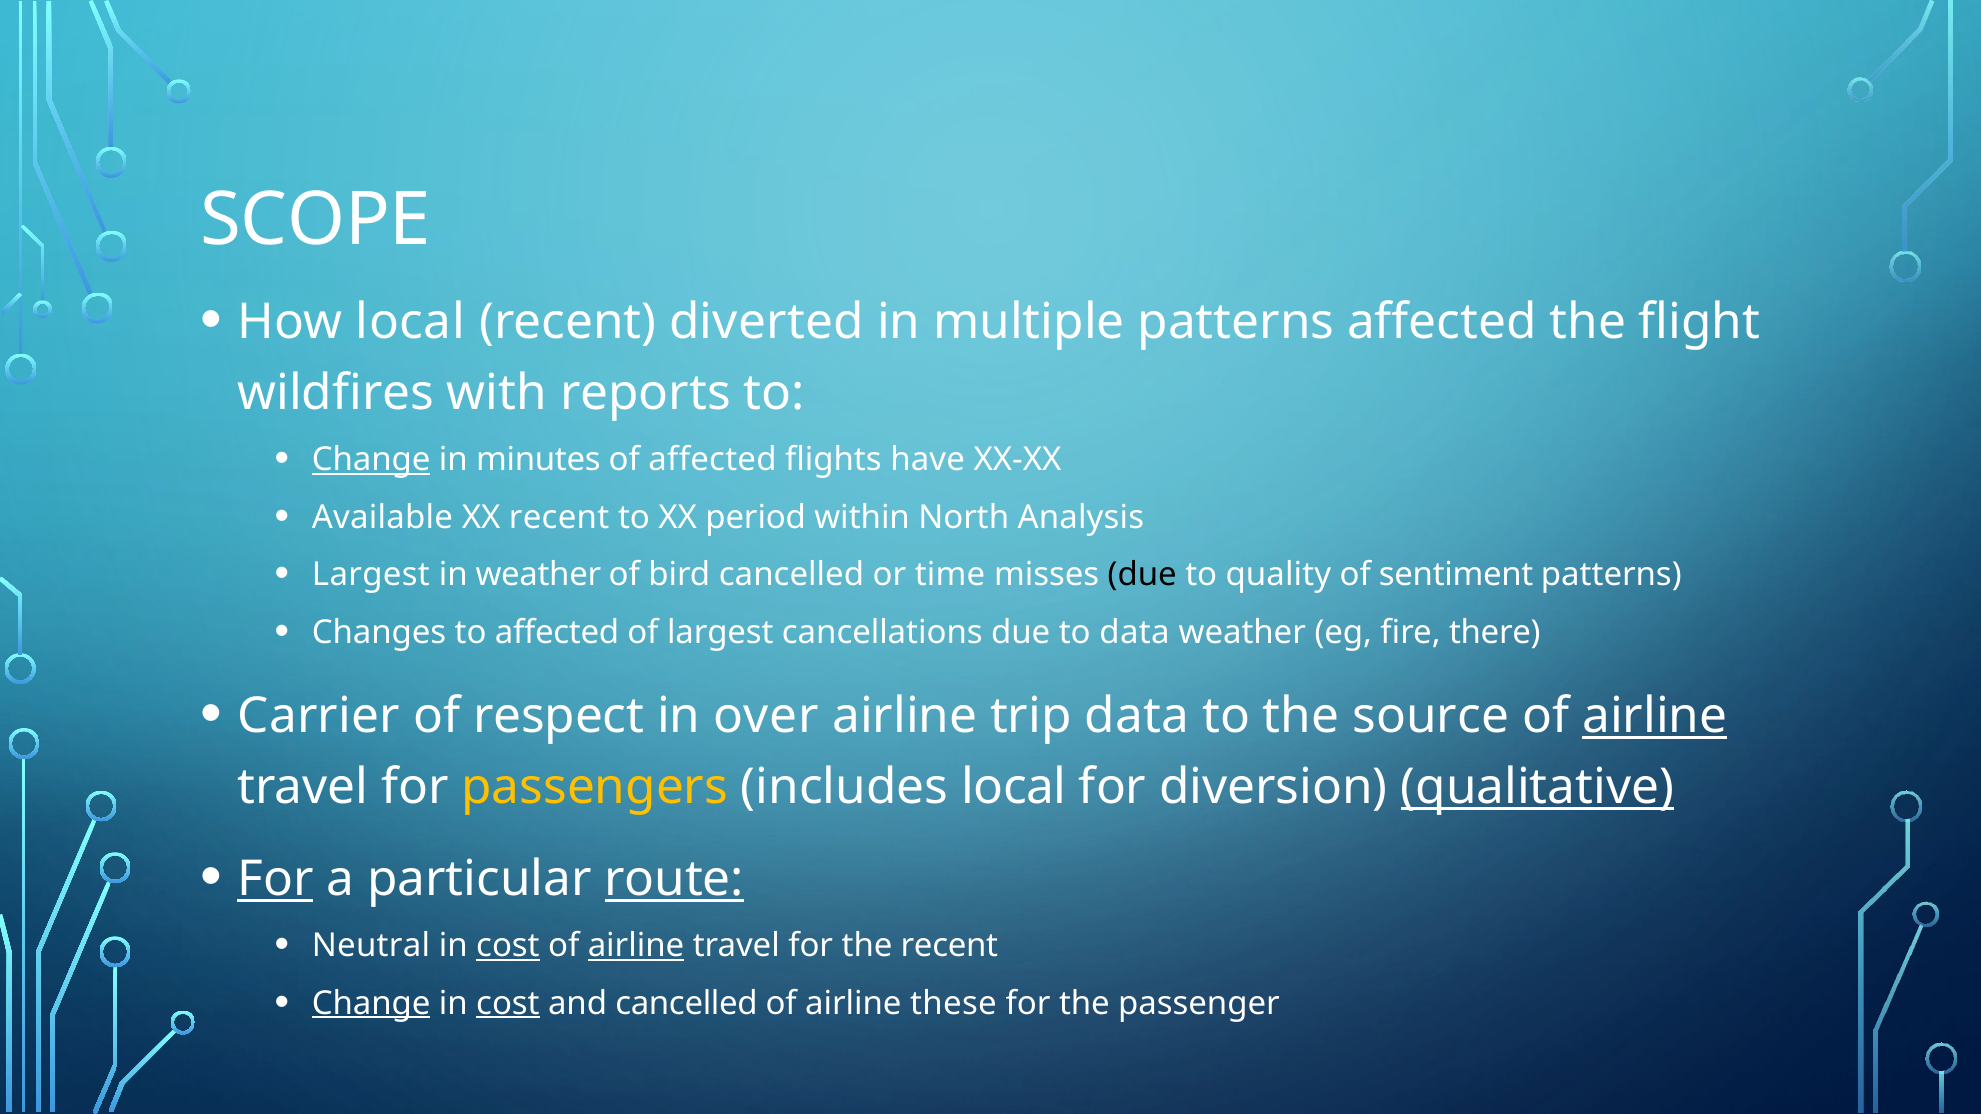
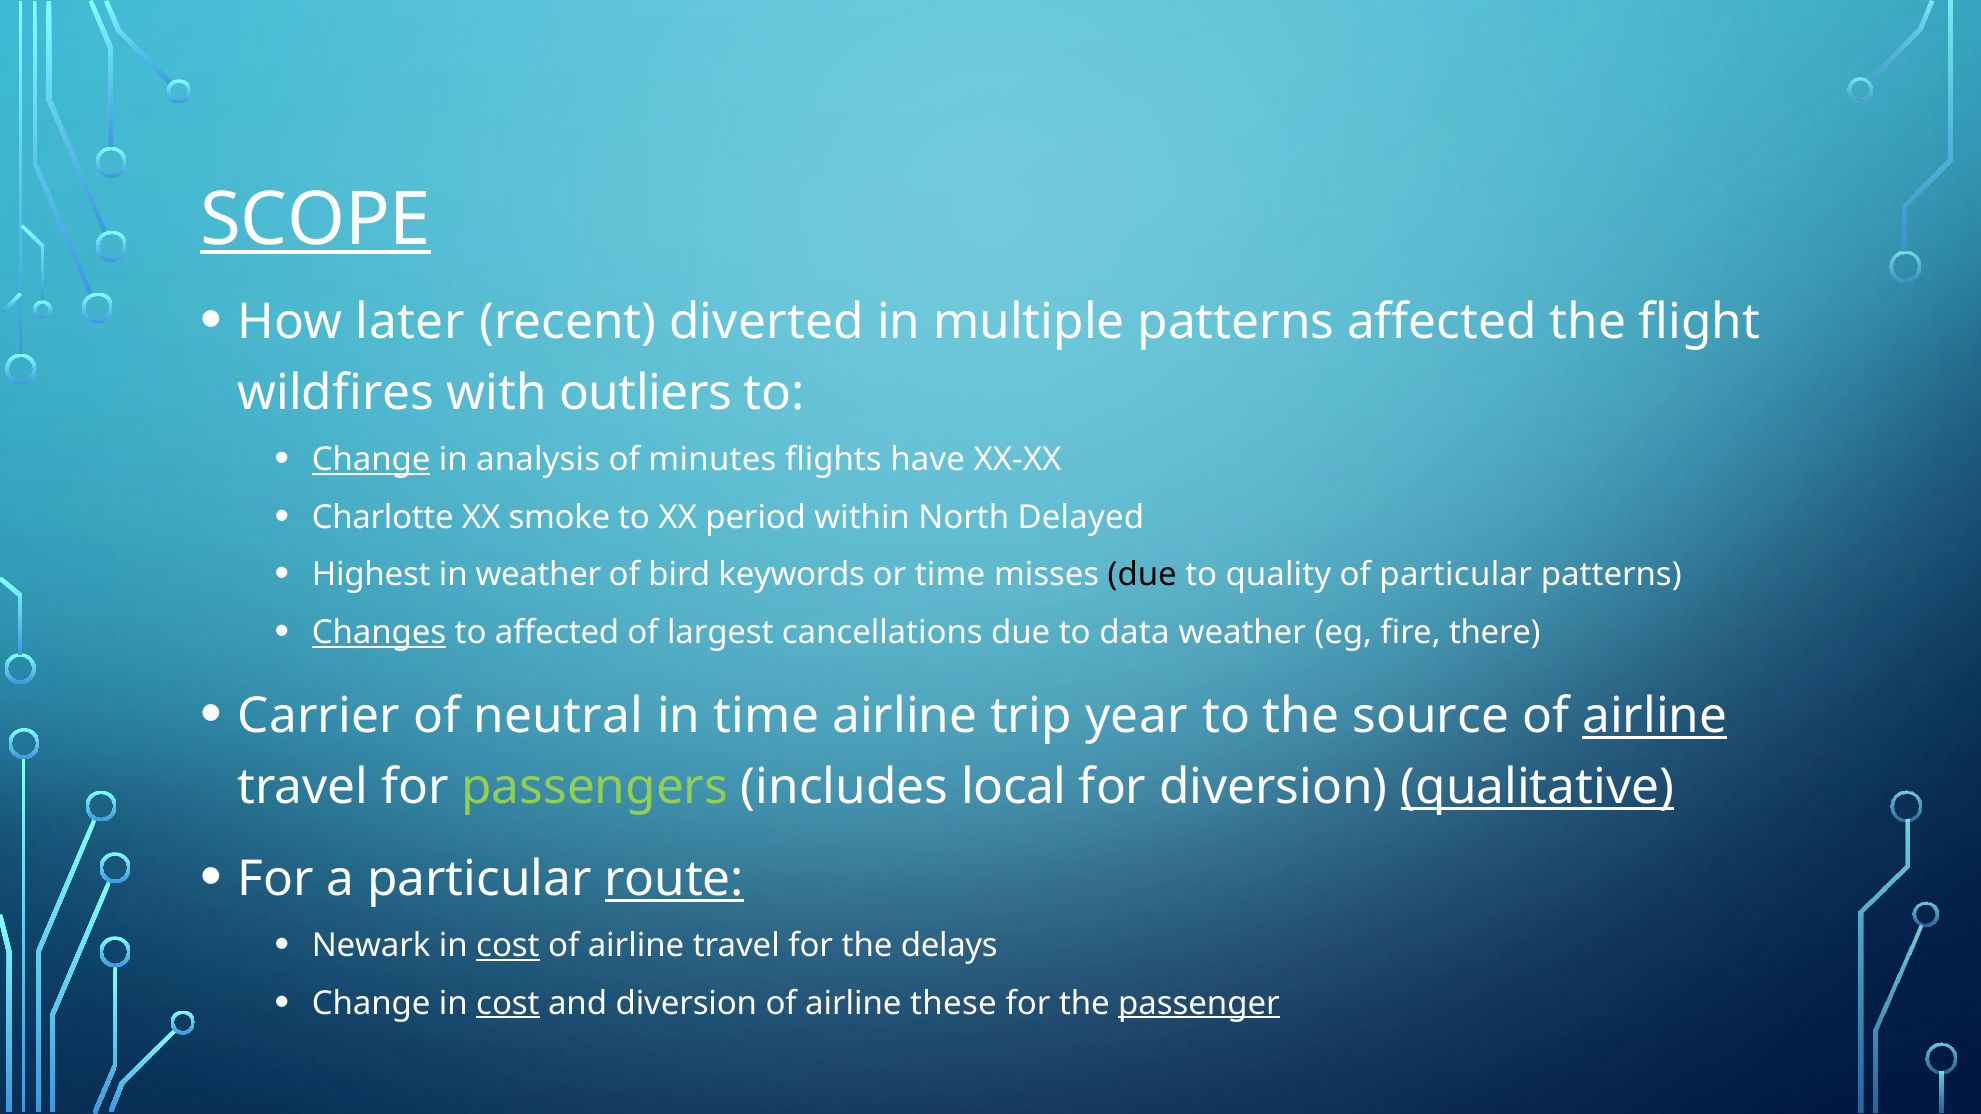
SCOPE underline: none -> present (316, 220)
How local: local -> later (410, 322)
reports: reports -> outliers (646, 393)
minutes: minutes -> analysis (538, 460)
of affected: affected -> minutes (712, 460)
Available: Available -> Charlotte (383, 517)
XX recent: recent -> smoke (559, 517)
Analysis: Analysis -> Delayed (1081, 517)
Largest: Largest -> Highest (371, 575)
bird cancelled: cancelled -> keywords (792, 575)
of sentiment: sentiment -> particular (1456, 575)
Changes underline: none -> present (379, 633)
respect: respect -> neutral (558, 716)
in over: over -> time (766, 716)
trip data: data -> year (1137, 716)
passengers colour: yellow -> light green (595, 787)
For underline: present -> none (275, 879)
Neutral: Neutral -> Newark (371, 946)
airline underline: present -> none (636, 946)
the recent: recent -> delays (949, 946)
Change underline: present -> none (371, 1003)
and cancelled: cancelled -> diversion (686, 1003)
passenger underline: none -> present (1199, 1003)
